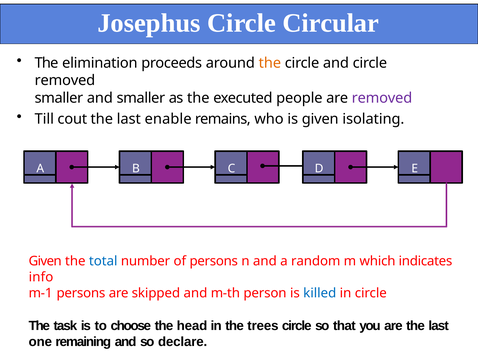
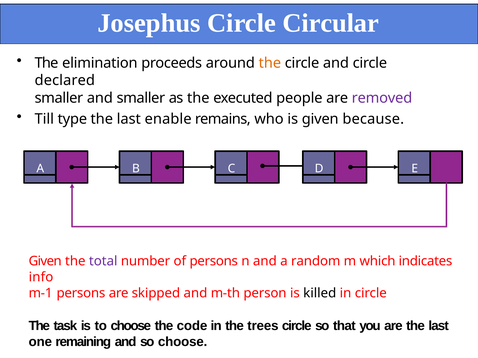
removed: removed -> declared (65, 81)
cout: cout -> type (72, 119)
isolating: isolating -> because (373, 119)
total colour: blue -> purple (103, 261)
killed colour: blue -> black (320, 293)
head: head -> code (192, 326)
so declare: declare -> choose (183, 342)
